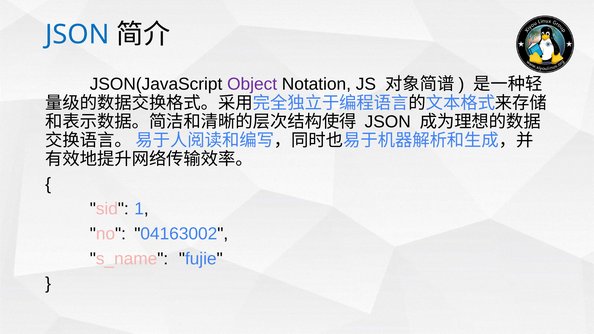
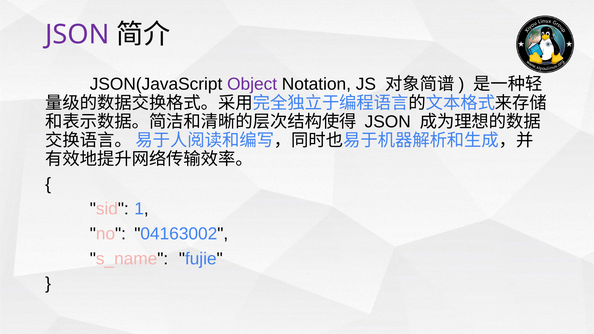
JSON colour: blue -> purple (77, 35)
